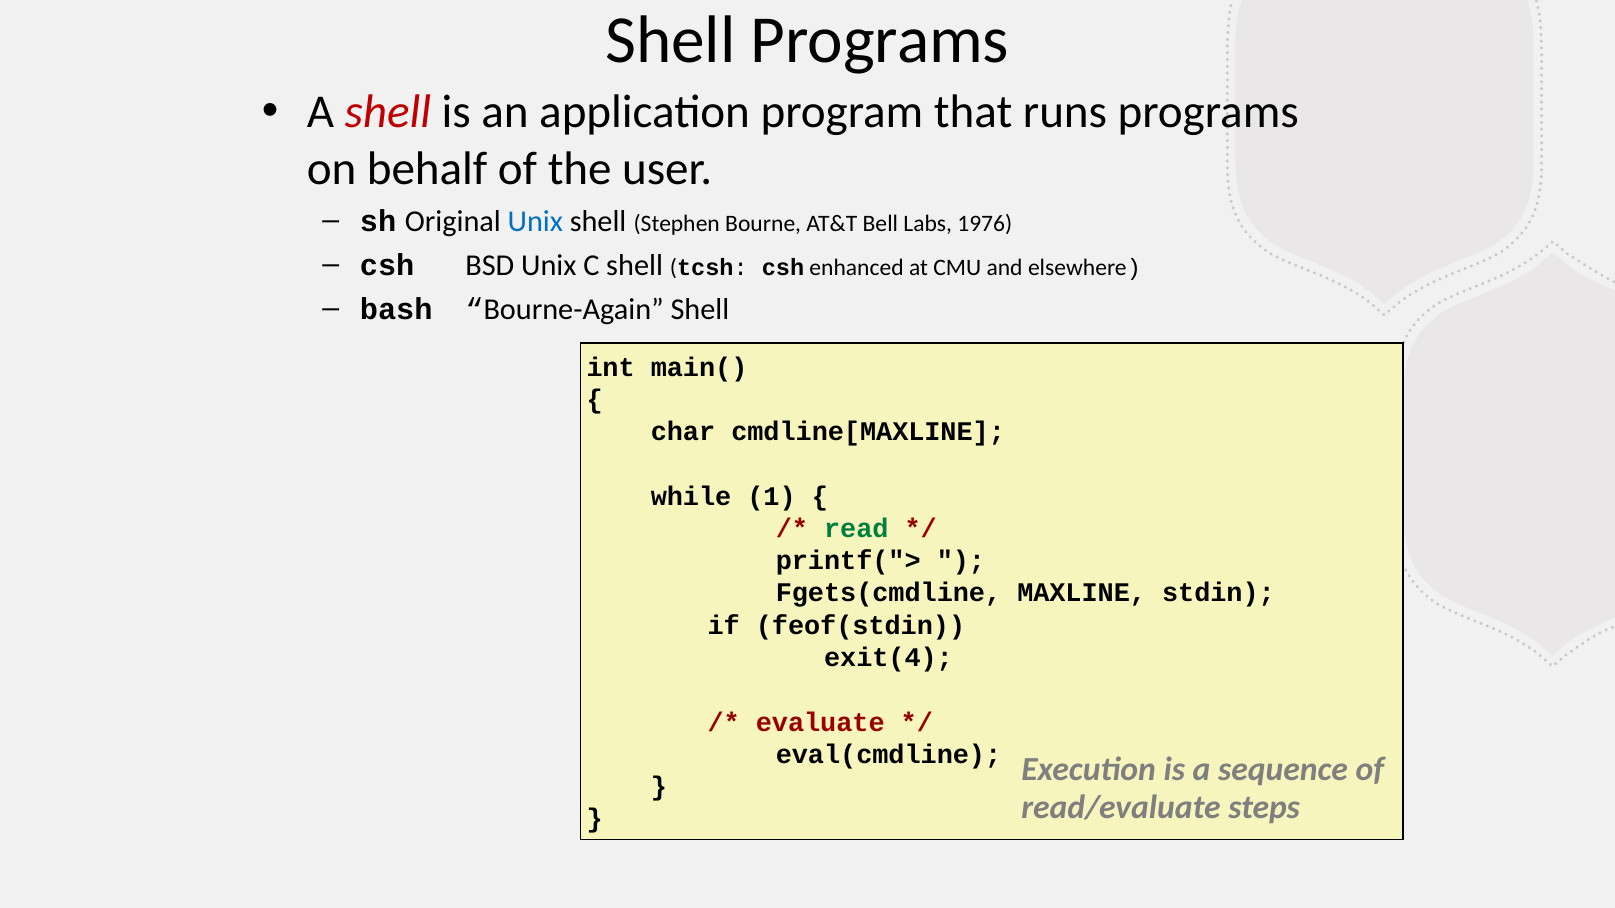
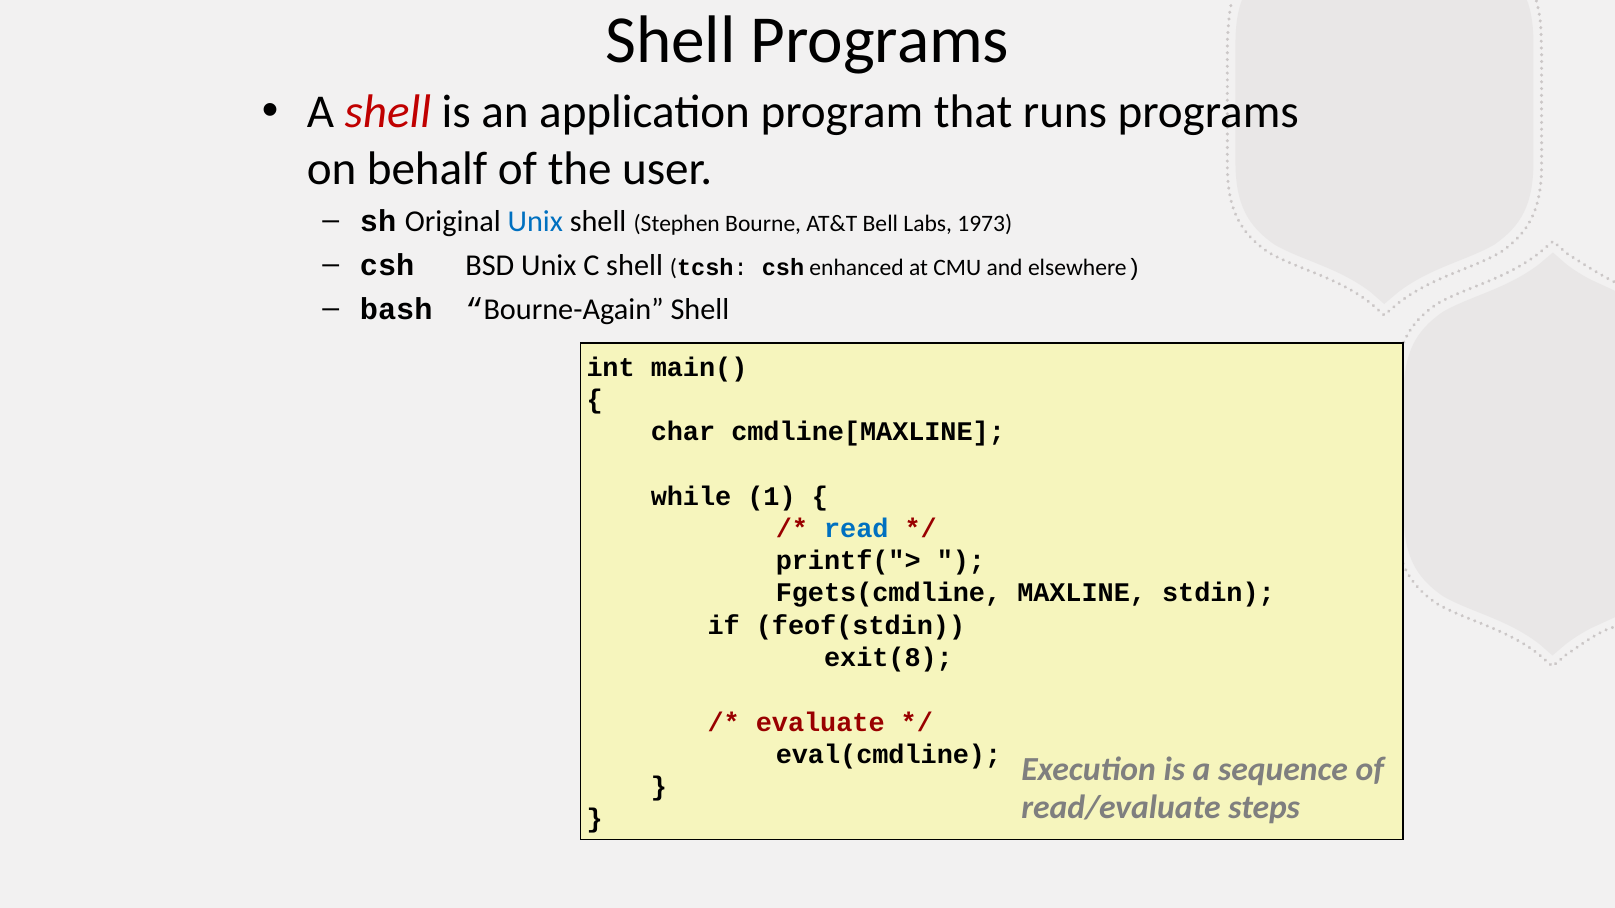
1976: 1976 -> 1973 (985, 224)
read colour: green -> blue (856, 529)
exit(4: exit(4 -> exit(8 (889, 658)
